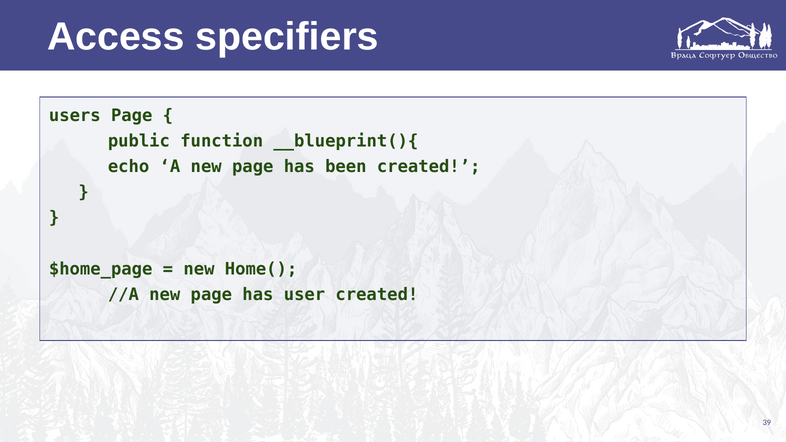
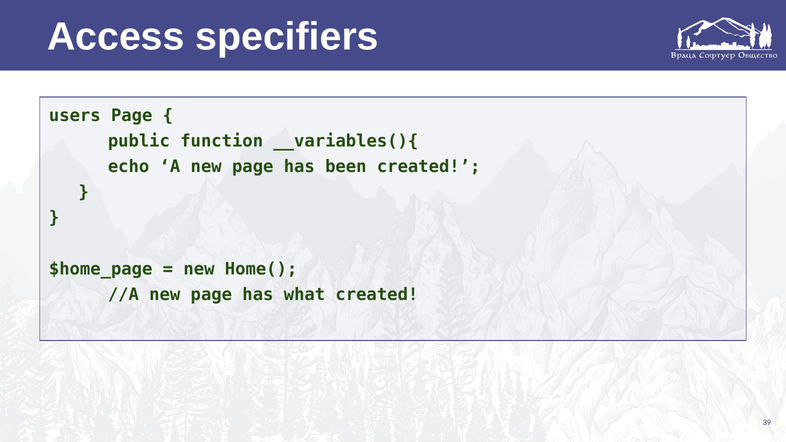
__blueprint(){: __blueprint(){ -> __variables(){ (346, 141)
user: user -> what (304, 294)
